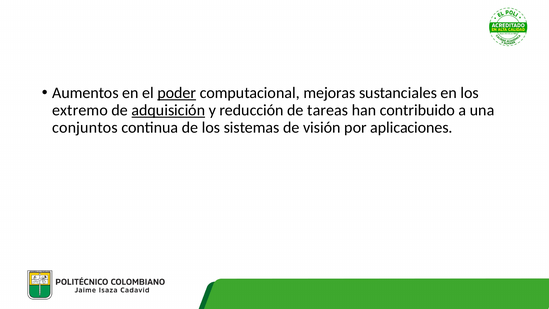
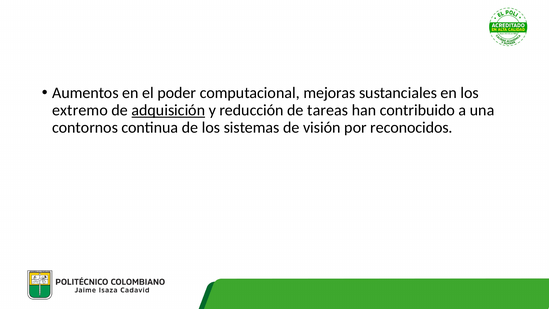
poder underline: present -> none (177, 93)
conjuntos: conjuntos -> contornos (85, 127)
aplicaciones: aplicaciones -> reconocidos (411, 127)
